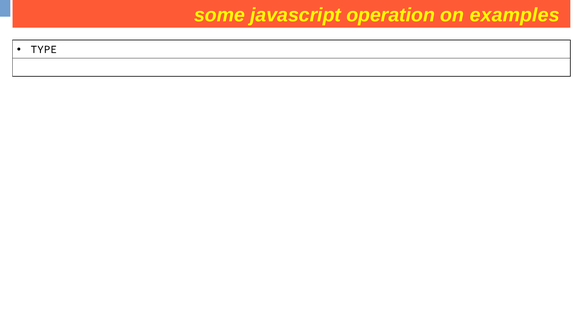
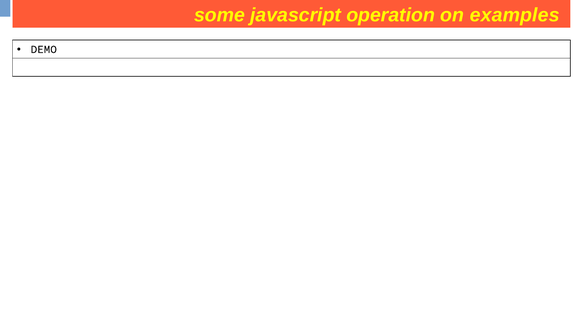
TYPE: TYPE -> DEMO (44, 49)
